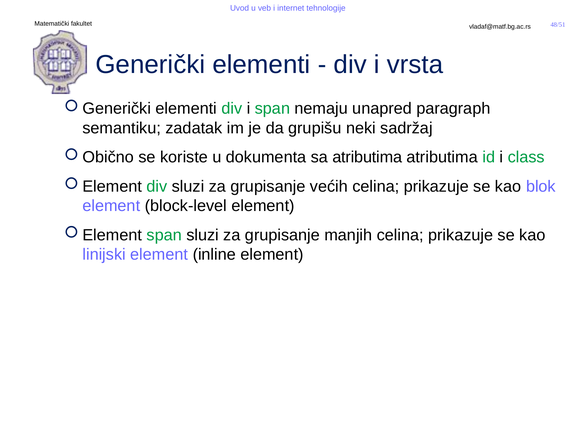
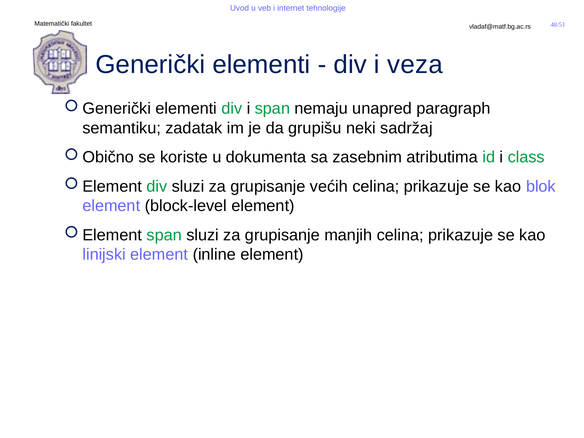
vrsta: vrsta -> veza (415, 65)
sa atributima: atributima -> zasebnim (367, 157)
